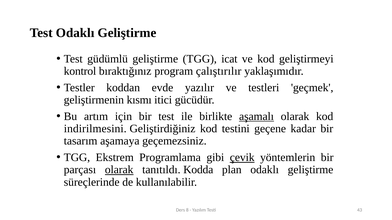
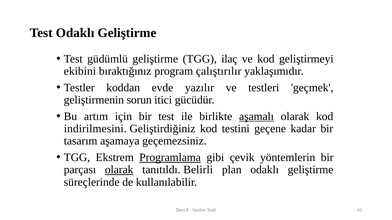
icat: icat -> ilaç (229, 59)
kontrol: kontrol -> ekibini (80, 71)
kısmı: kısmı -> sorun (139, 100)
Programlama underline: none -> present (170, 158)
çevik underline: present -> none (242, 158)
Kodda: Kodda -> Belirli (198, 170)
